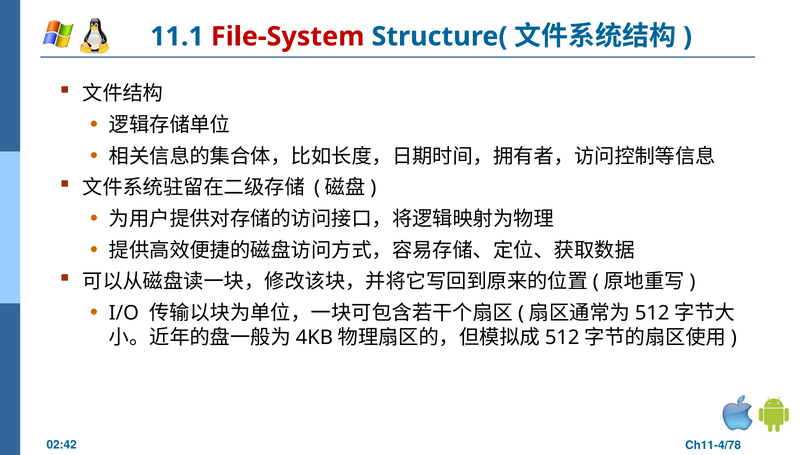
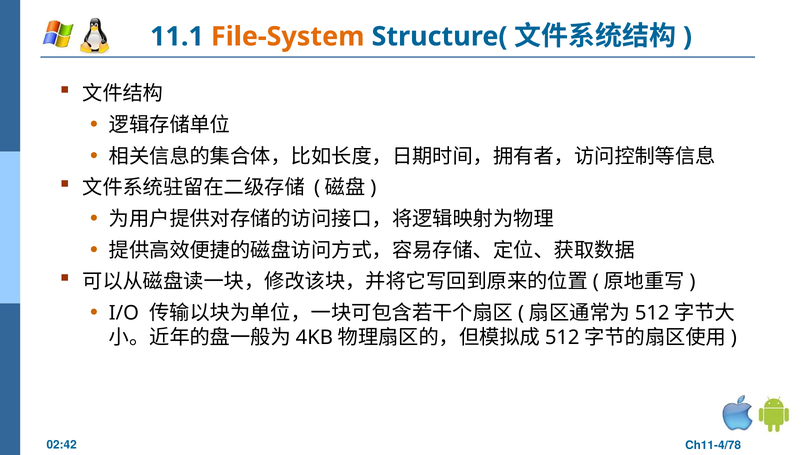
File-System colour: red -> orange (288, 37)
